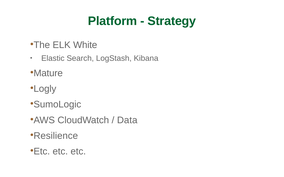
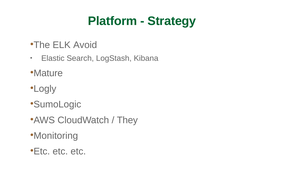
White: White -> Avoid (85, 45)
Data: Data -> They (127, 120)
Resilience: Resilience -> Monitoring (56, 136)
